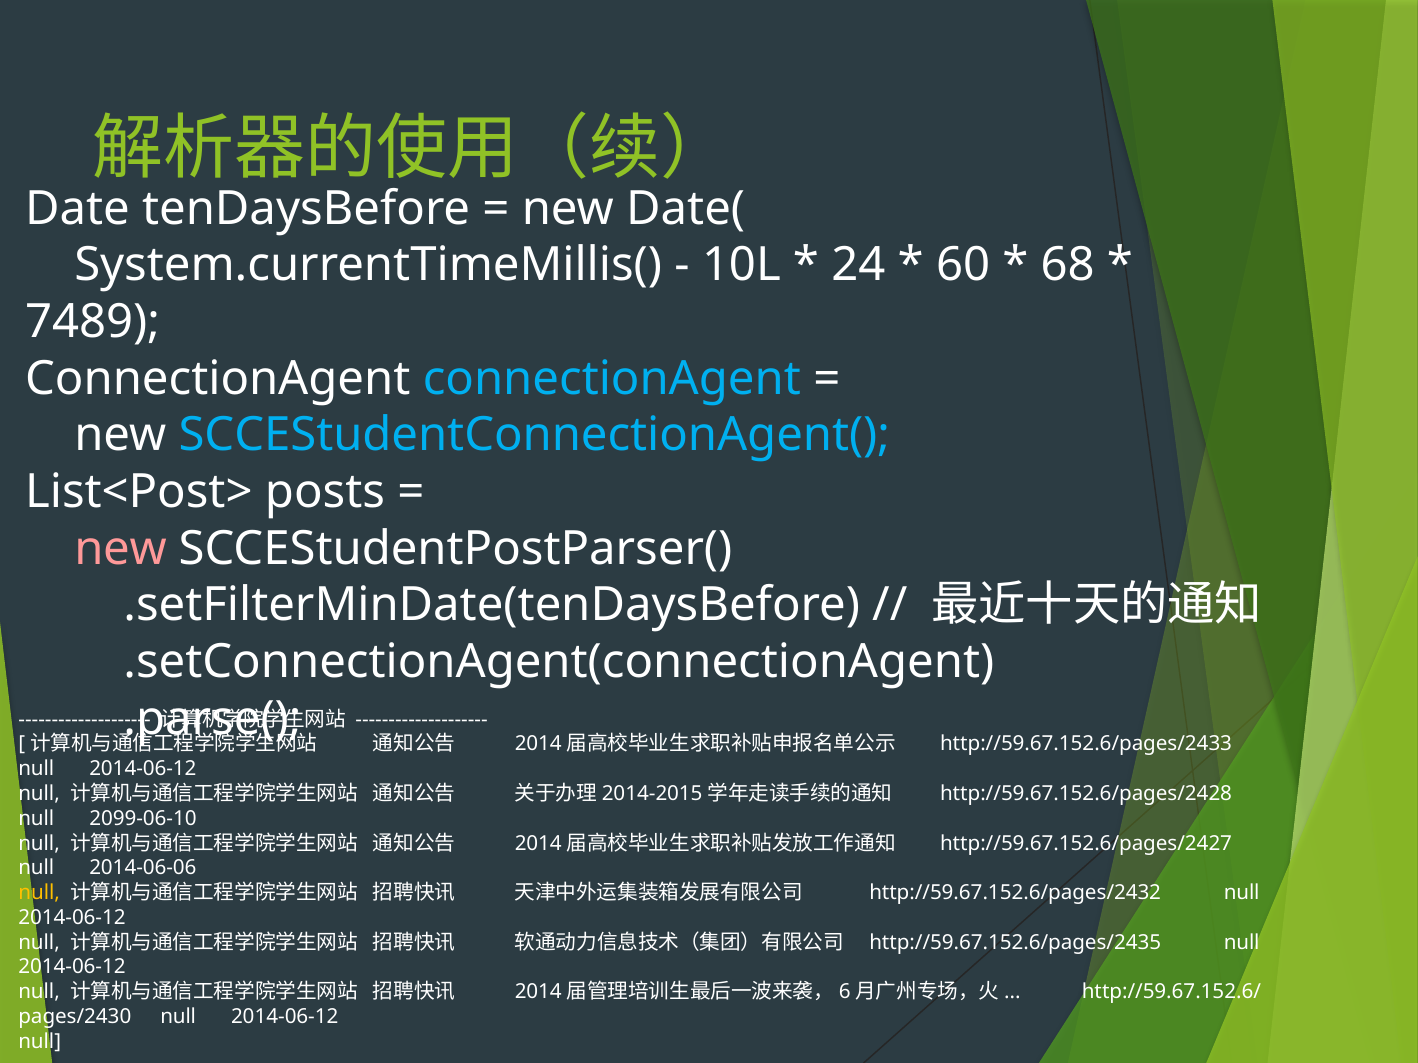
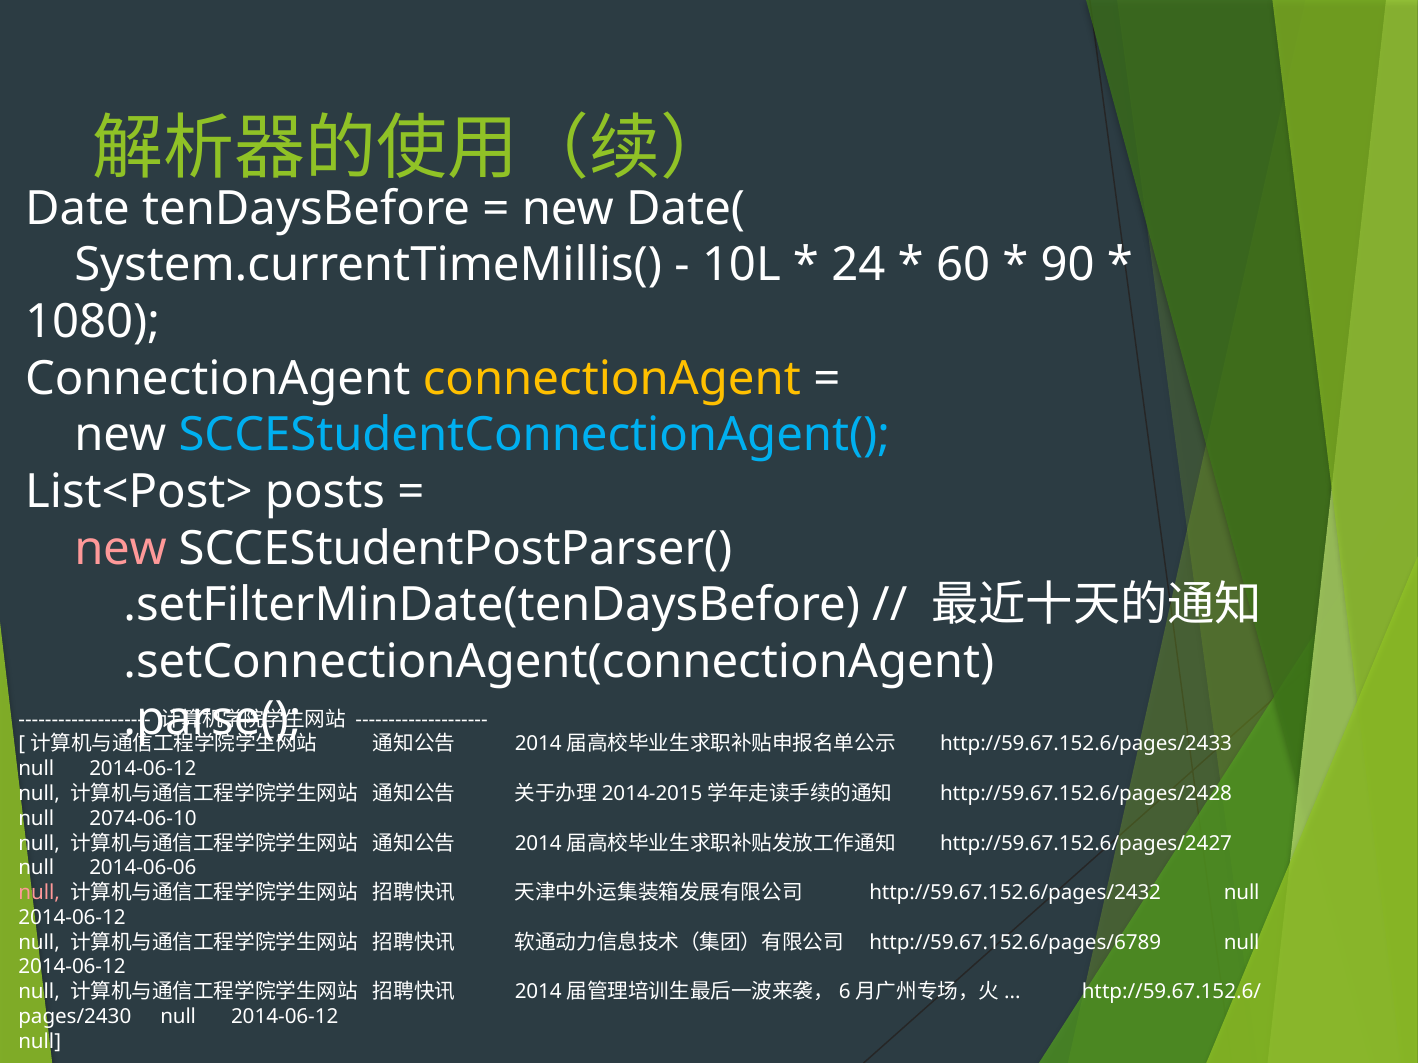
68: 68 -> 90 (1068, 265)
7489: 7489 -> 1080 (93, 322)
connectionAgent colour: light blue -> yellow (612, 379)
2099-06-10: 2099-06-10 -> 2074-06-10 (143, 819)
null colour: yellow -> pink (39, 893)
http://59.67.152.6/pages/2435: http://59.67.152.6/pages/2435 -> http://59.67.152.6/pages/6789 (1015, 943)
